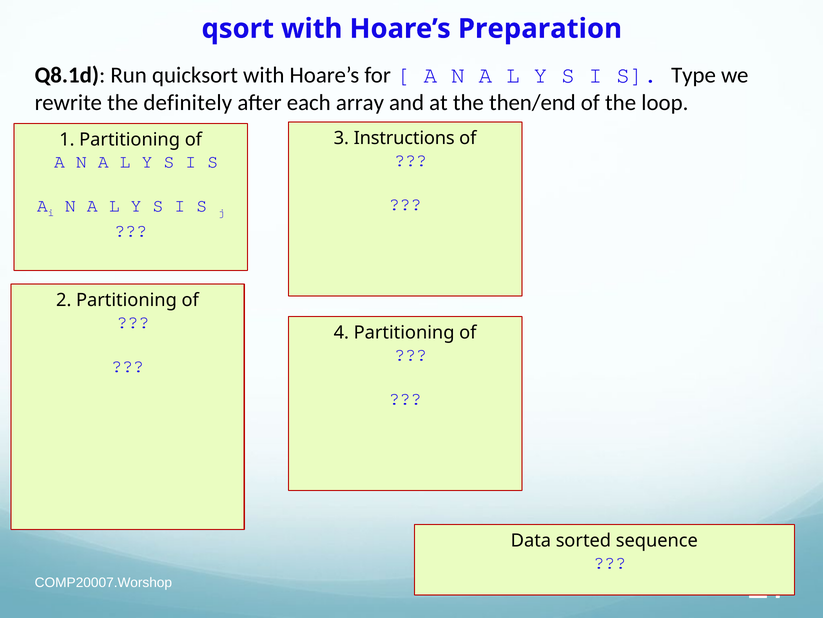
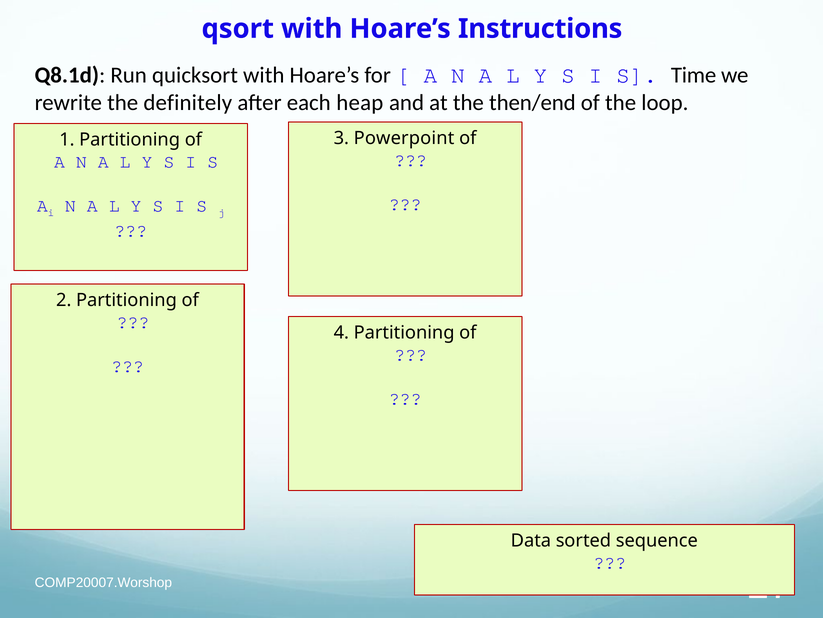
Preparation: Preparation -> Instructions (540, 29)
Type: Type -> Time (694, 75)
array: array -> heap (360, 103)
Instructions: Instructions -> Powerpoint (404, 138)
